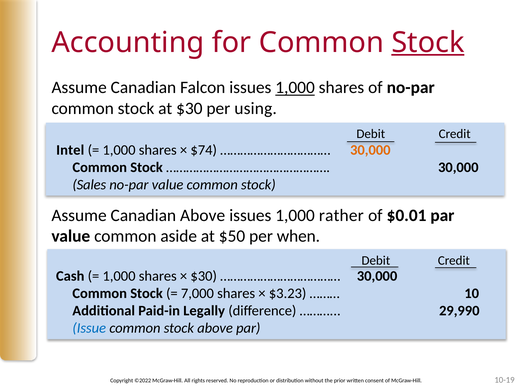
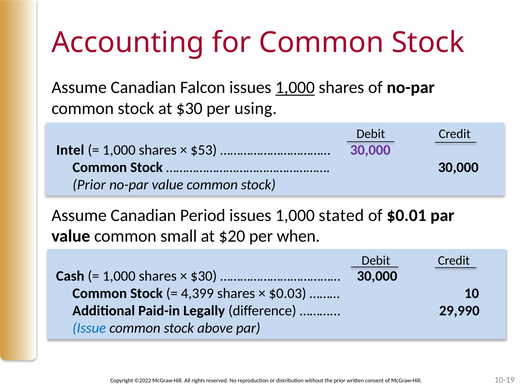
Stock underline: present -> none (428, 42)
$74: $74 -> $53 (204, 150)
30,000 colour: orange -> purple (370, 150)
Sales: Sales -> Prior (89, 185)
Canadian Above: Above -> Period (203, 215)
rather: rather -> stated (341, 215)
aside: aside -> small (179, 236)
$50: $50 -> $20 (232, 236)
7,000: 7,000 -> 4,399 (197, 293)
$3.23: $3.23 -> $0.03 (288, 293)
